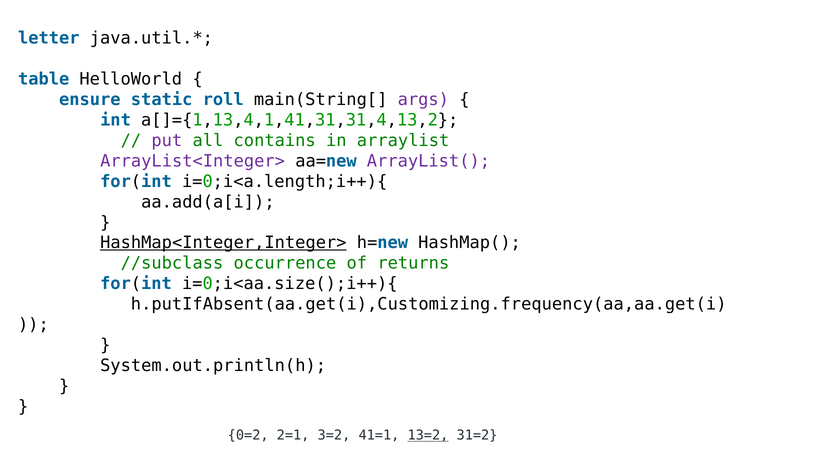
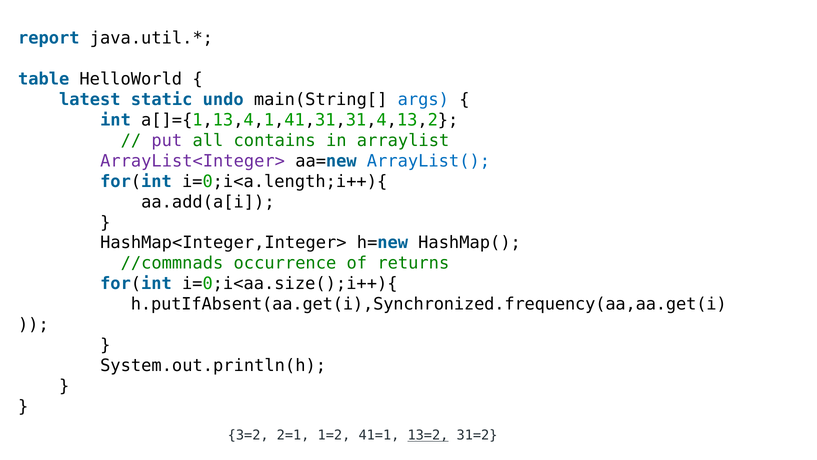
letter: letter -> report (49, 38)
ensure: ensure -> latest (90, 100)
roll: roll -> undo (223, 100)
args colour: purple -> blue (423, 100)
ArrayList( colour: purple -> blue (428, 161)
HashMap<Integer,Integer> underline: present -> none (223, 243)
//subclass: //subclass -> //commnads (172, 263)
h.putIfAbsent(aa.get(i),Customizing.frequency(aa,aa.get(i: h.putIfAbsent(aa.get(i),Customizing.frequency(aa,aa.get(i -> h.putIfAbsent(aa.get(i),Synchronized.frequency(aa,aa.get(i (429, 304)
0=2: 0=2 -> 3=2 (248, 435)
3=2: 3=2 -> 1=2 (334, 435)
